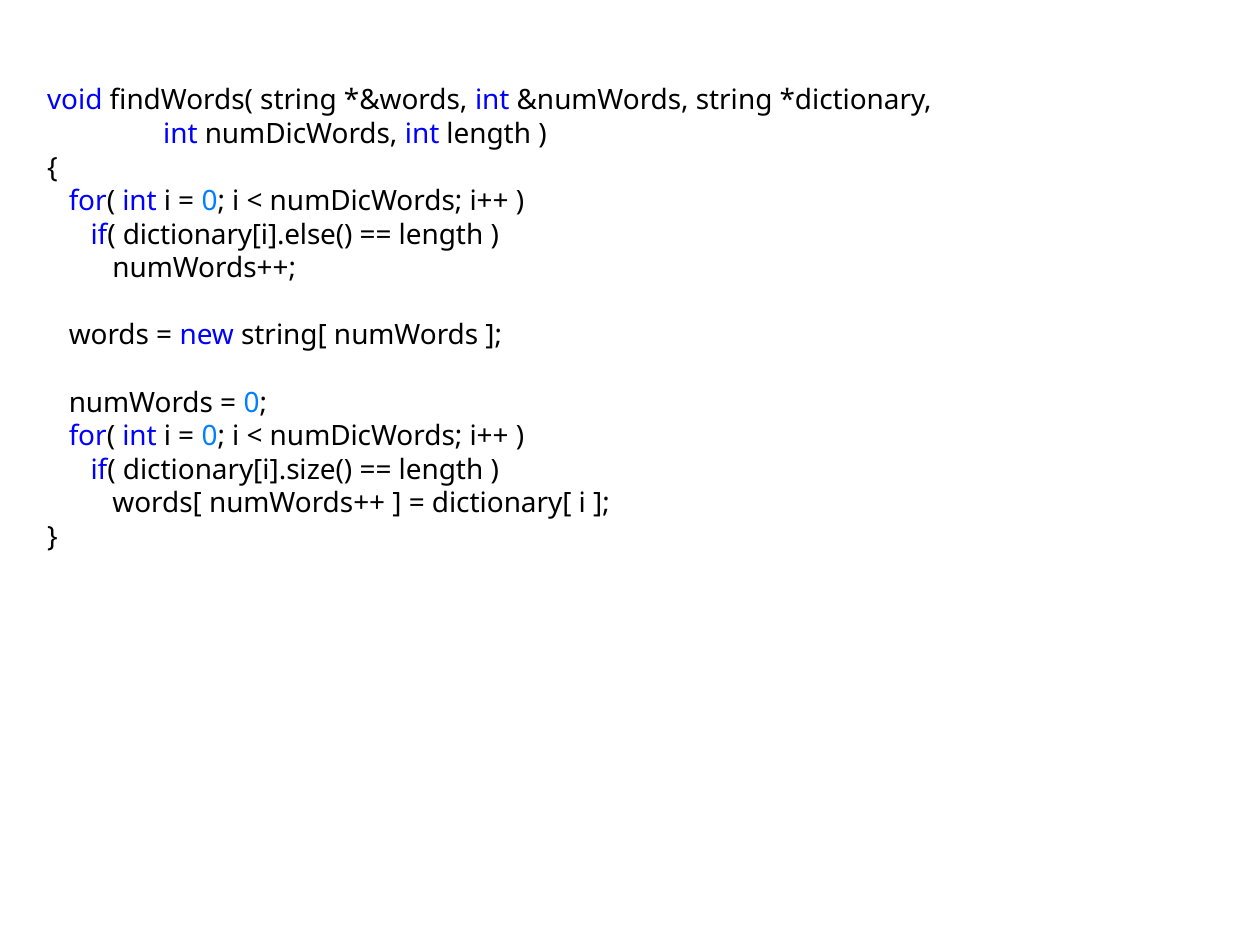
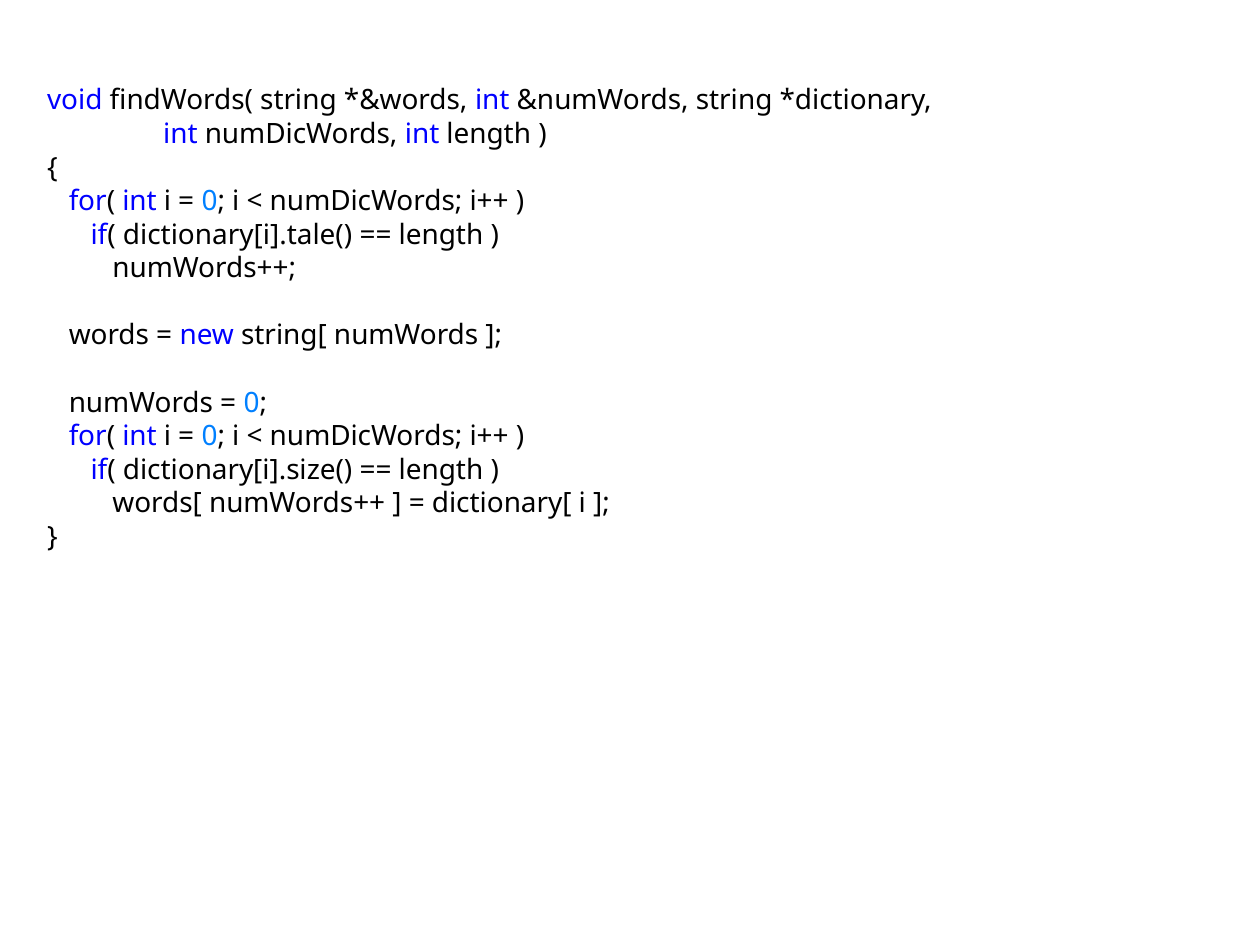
dictionary[i].else(: dictionary[i].else( -> dictionary[i].tale( (238, 235)
